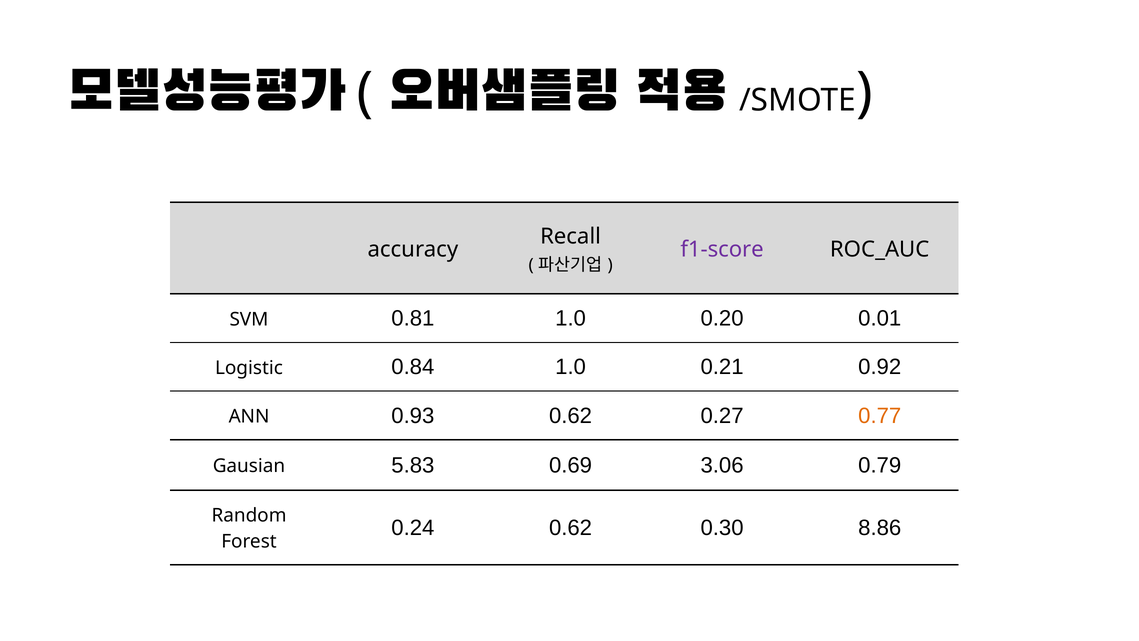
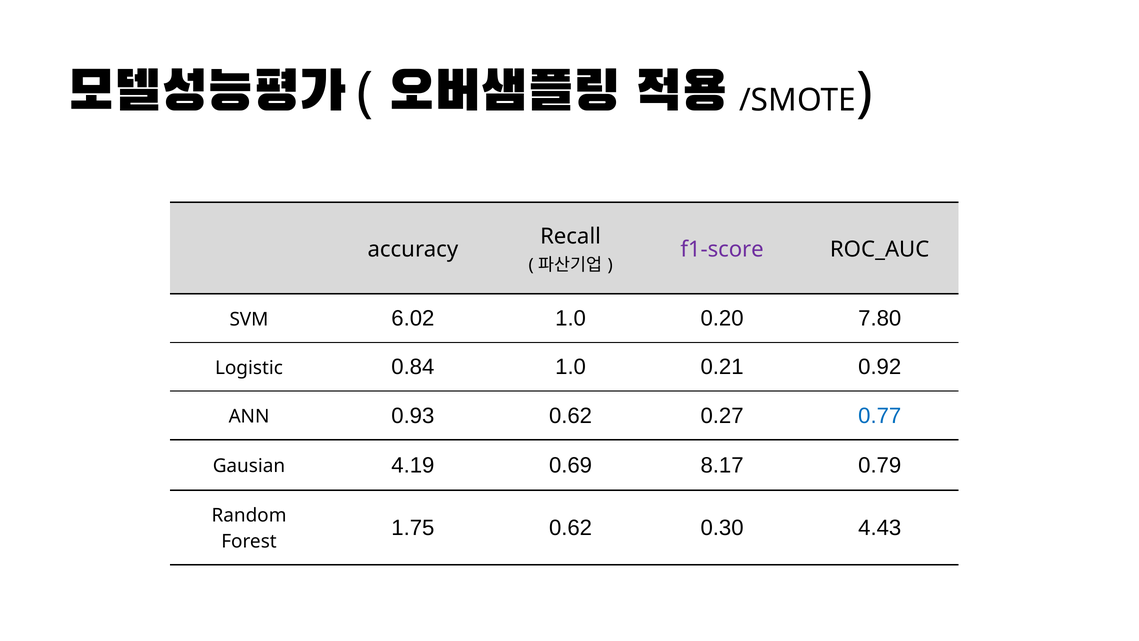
0.81: 0.81 -> 6.02 (413, 318)
0.01: 0.01 -> 7.80 (880, 318)
0.77 colour: orange -> blue (880, 416)
5.83: 5.83 -> 4.19 (413, 465)
3.06: 3.06 -> 8.17 (722, 465)
0.24: 0.24 -> 1.75 (413, 528)
8.86: 8.86 -> 4.43 (880, 528)
